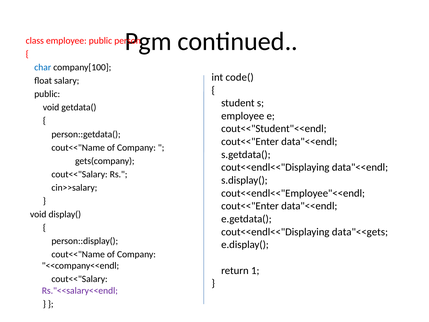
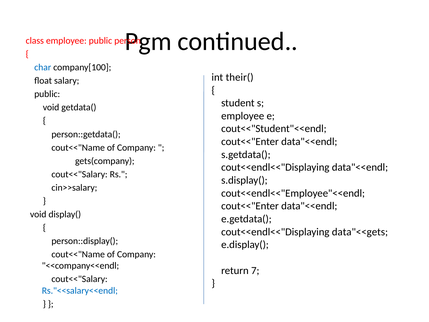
code(: code( -> their( (240, 77)
1: 1 -> 7 (255, 270)
Rs."<<salary<<endl colour: purple -> blue (80, 290)
